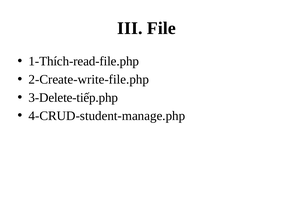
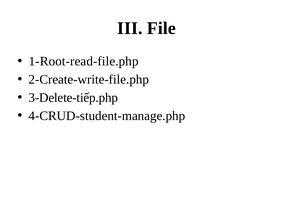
1-Thích-read-file.php: 1-Thích-read-file.php -> 1-Root-read-file.php (84, 61)
